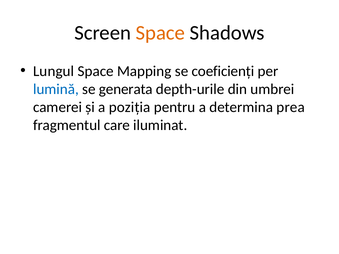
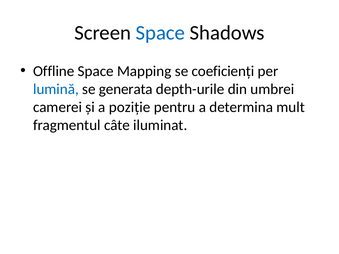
Space colour: orange -> blue (160, 33)
Lungul: Lungul -> Offline (54, 71)
poziția: poziția -> poziție (130, 107)
prea: prea -> mult (291, 107)
care: care -> câte (117, 125)
